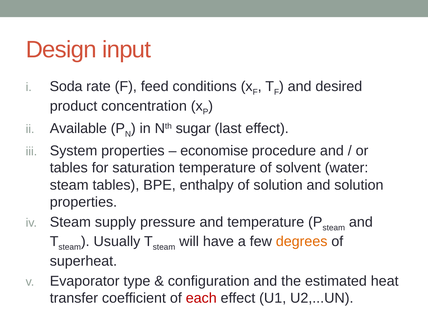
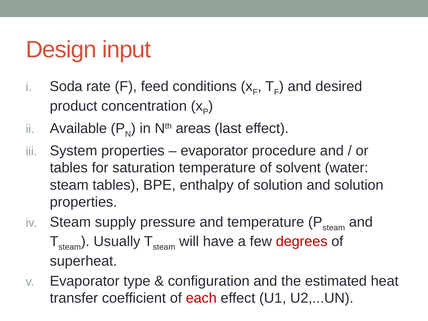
sugar: sugar -> areas (193, 128)
economise: economise -> evaporator (214, 151)
degrees colour: orange -> red (302, 242)
